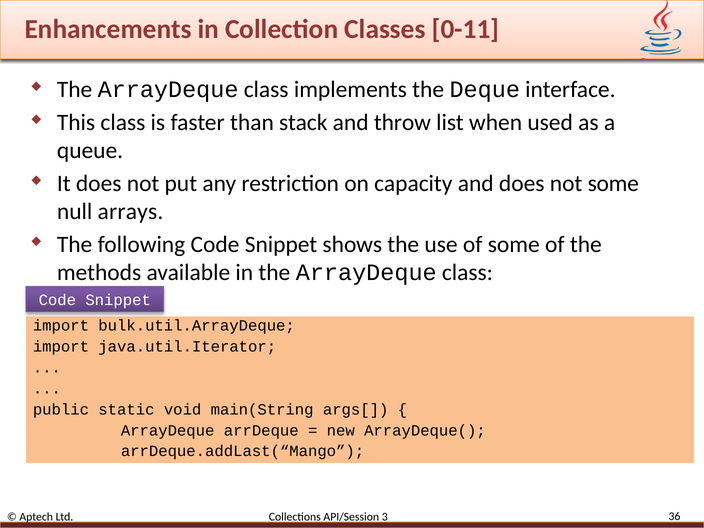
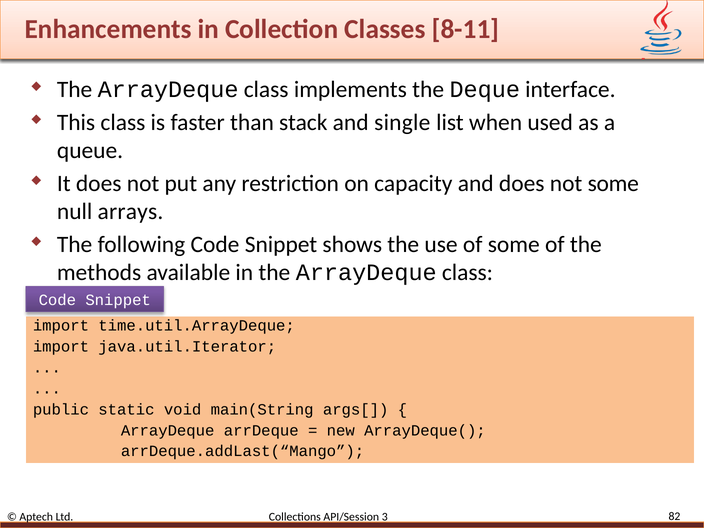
0-11: 0-11 -> 8-11 (465, 29)
throw: throw -> single (402, 122)
bulk.util.ArrayDeque: bulk.util.ArrayDeque -> time.util.ArrayDeque (197, 326)
36: 36 -> 82 (674, 516)
